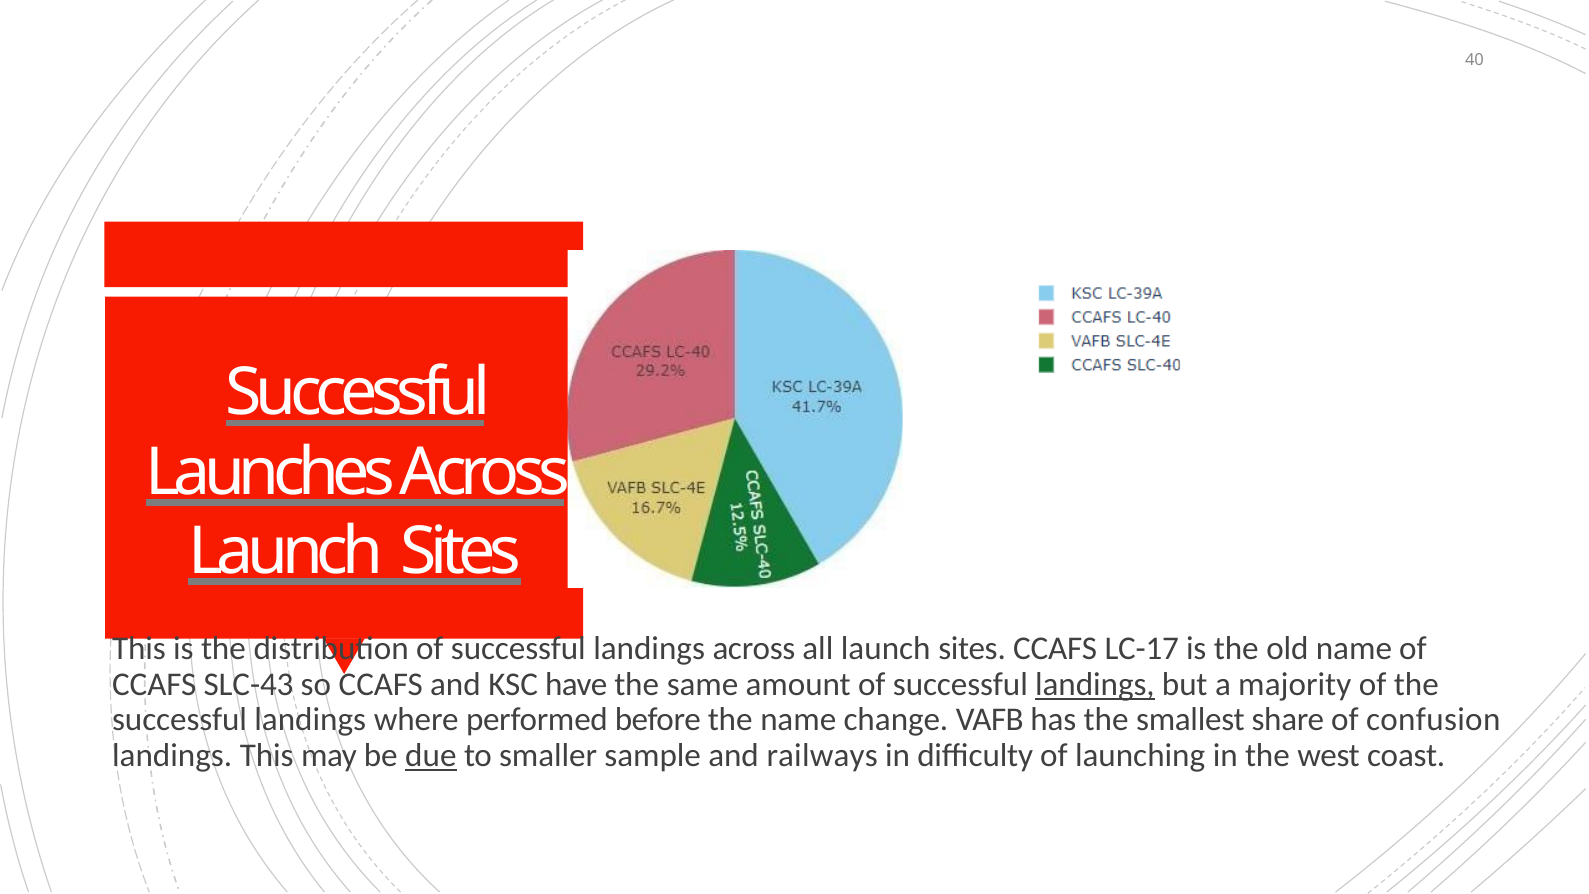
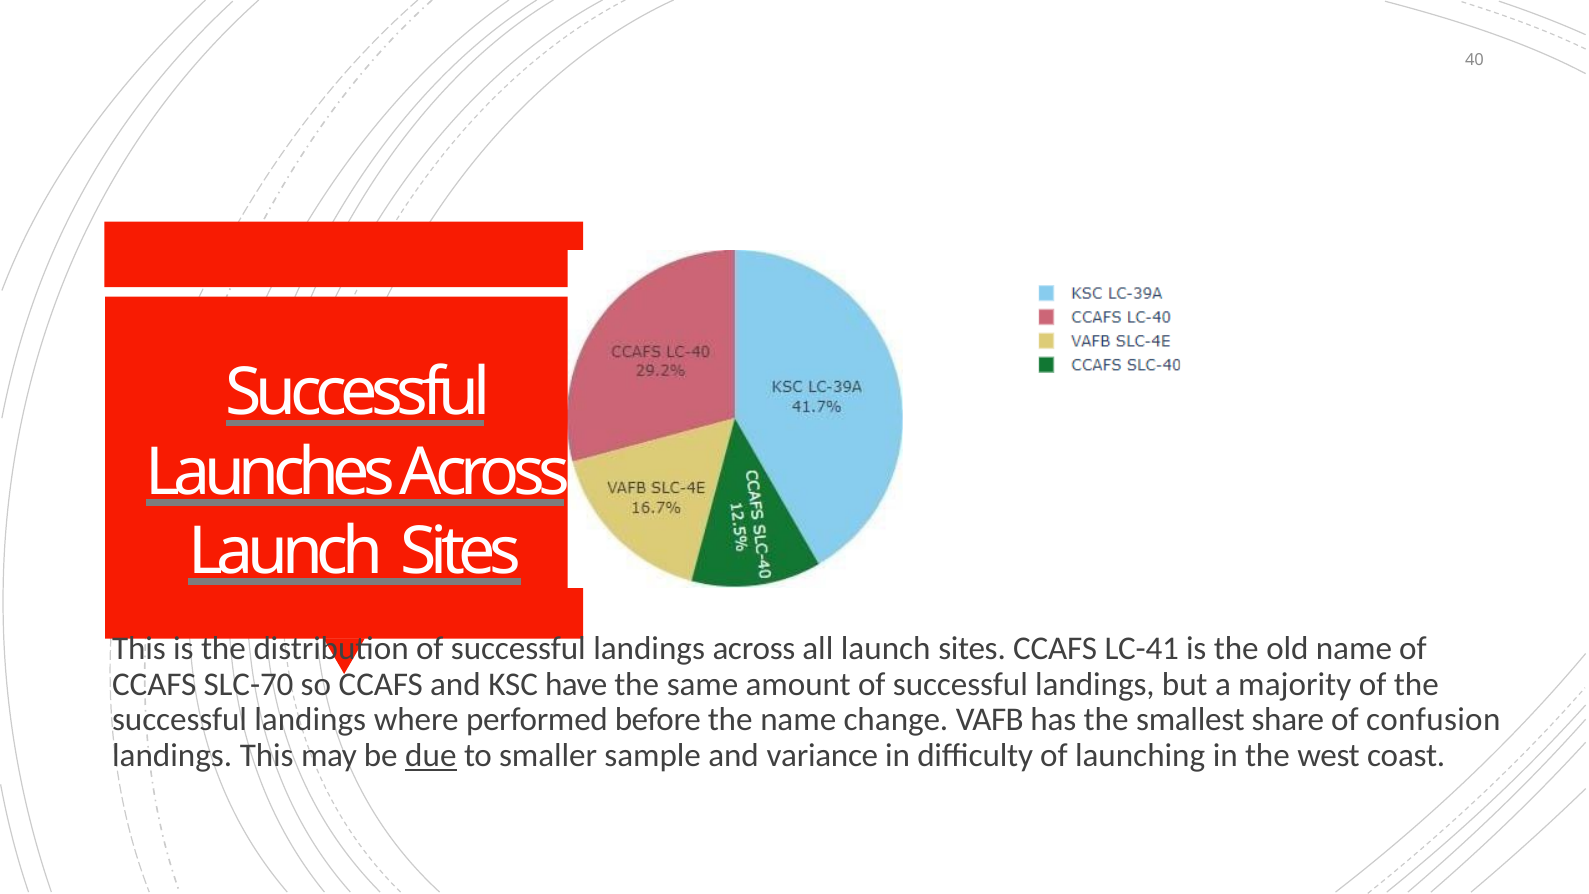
LC-17: LC-17 -> LC-41 (1142, 648)
SLC-43: SLC-43 -> SLC-70 (249, 684)
landings underline: present -> none (1095, 684)
railways: railways -> variance (822, 756)
